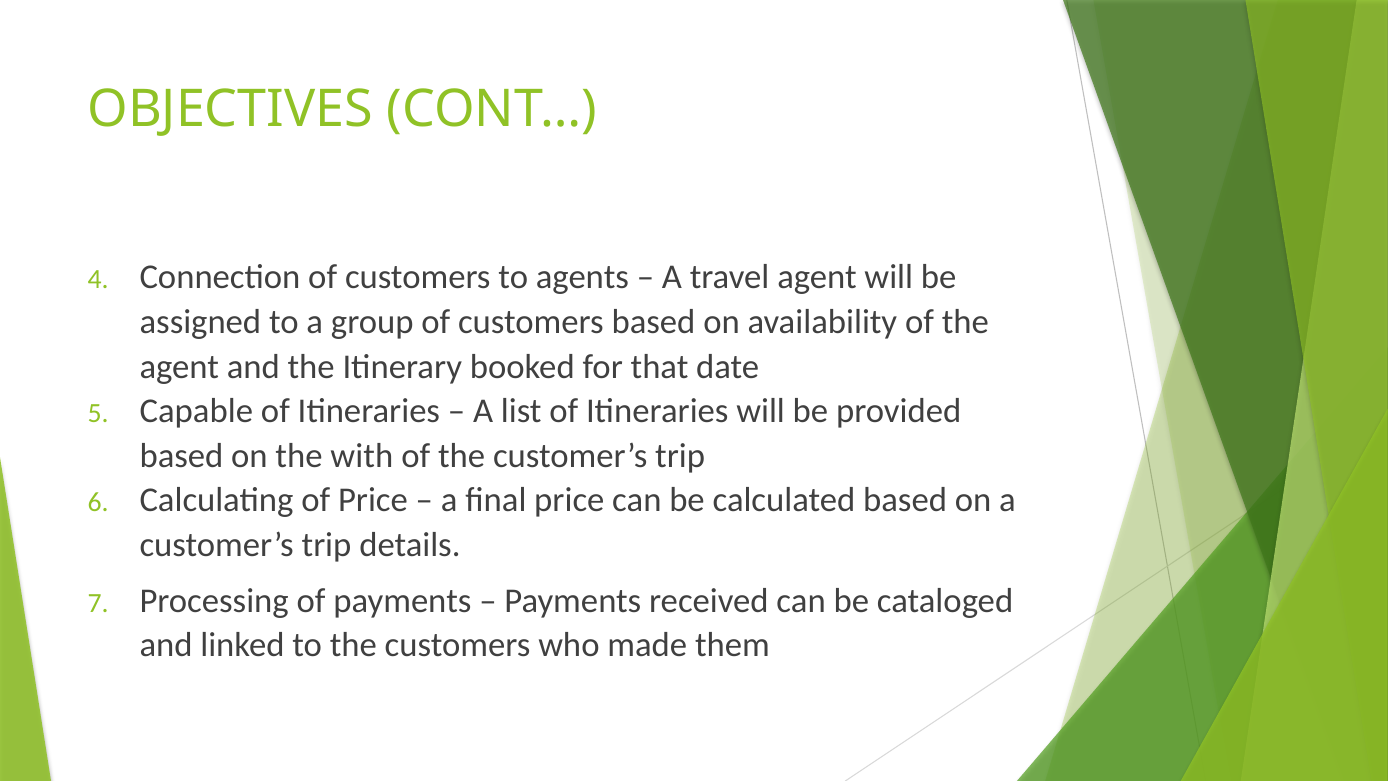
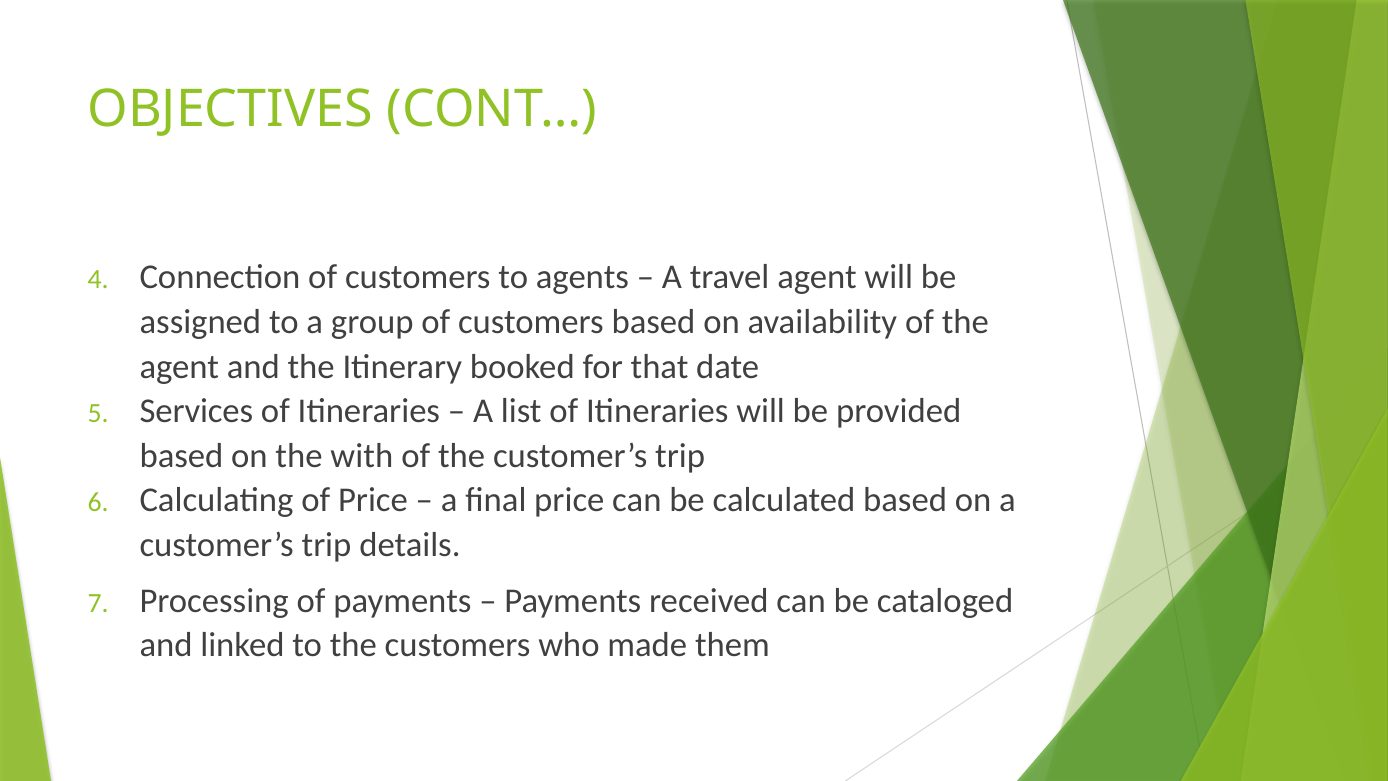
Capable: Capable -> Services (196, 411)
